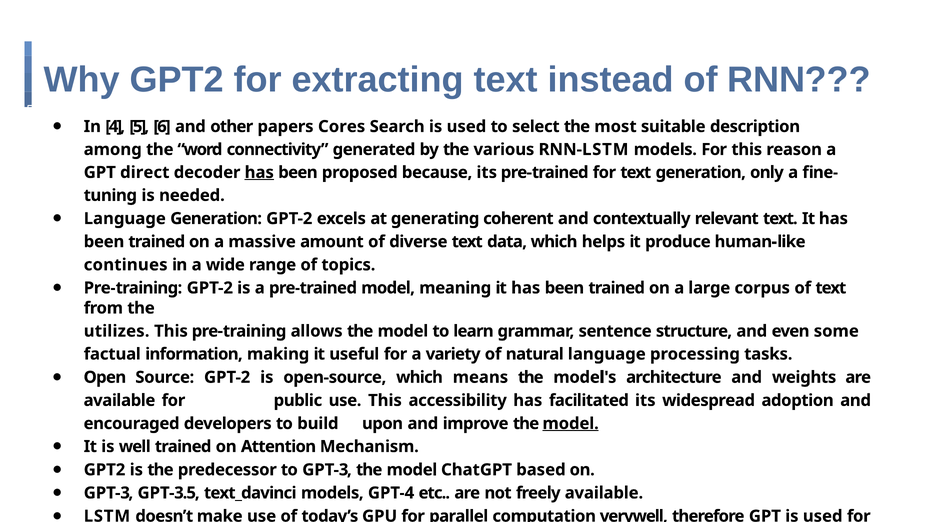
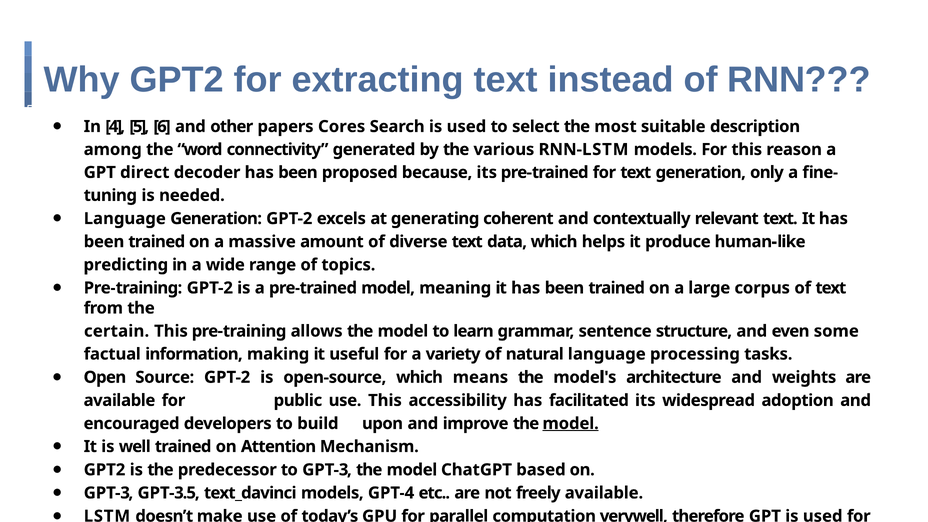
has underline: present -> none (259, 172)
continues: continues -> predicting (126, 265)
utilizes: utilizes -> certain (117, 331)
